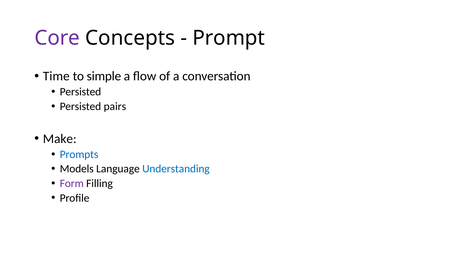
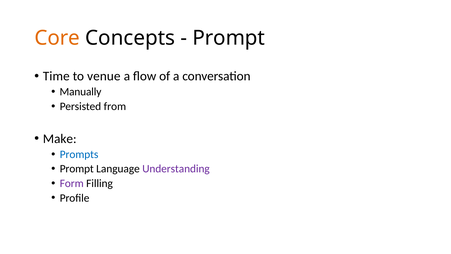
Core colour: purple -> orange (57, 38)
simple: simple -> venue (104, 76)
Persisted: Persisted -> Manually (80, 92)
pairs: pairs -> from (115, 106)
Models: Models -> Prompt (77, 169)
Understanding colour: blue -> purple (176, 169)
